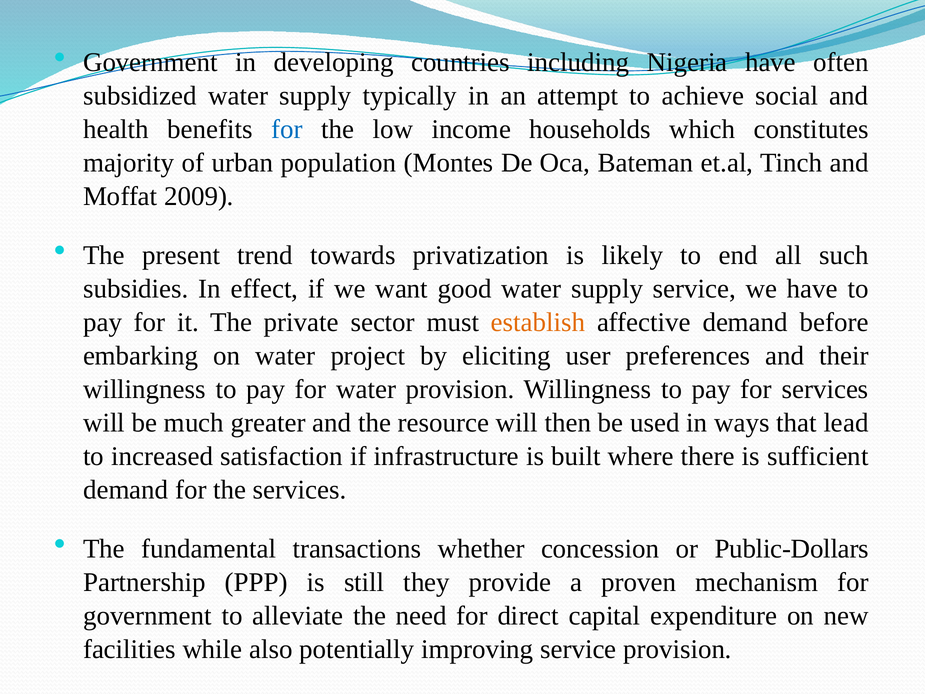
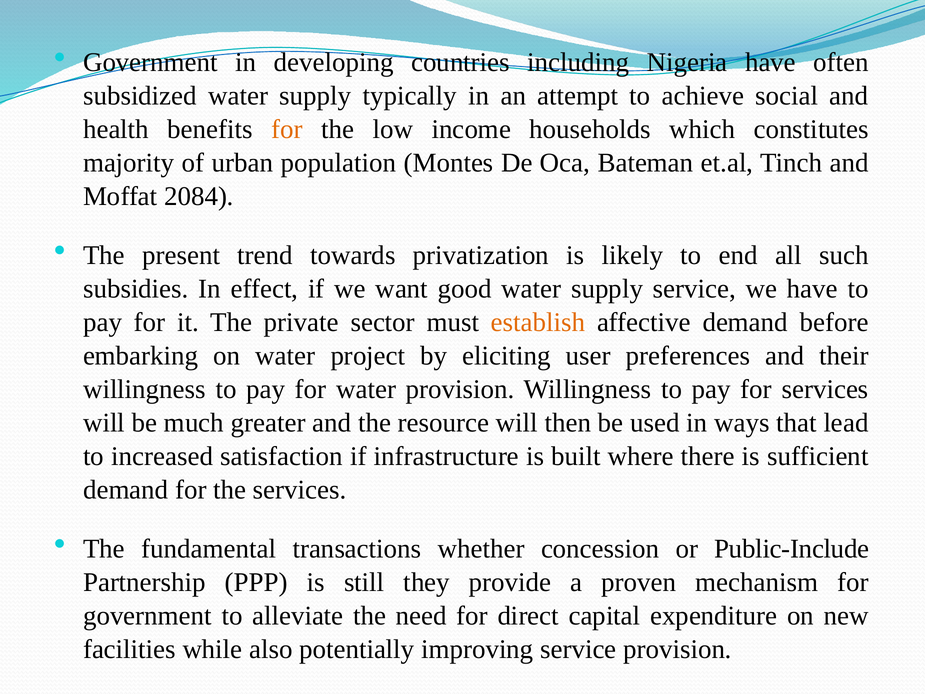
for colour: blue -> orange (287, 129)
2009: 2009 -> 2084 (199, 196)
Public-Dollars: Public-Dollars -> Public-Include (792, 549)
